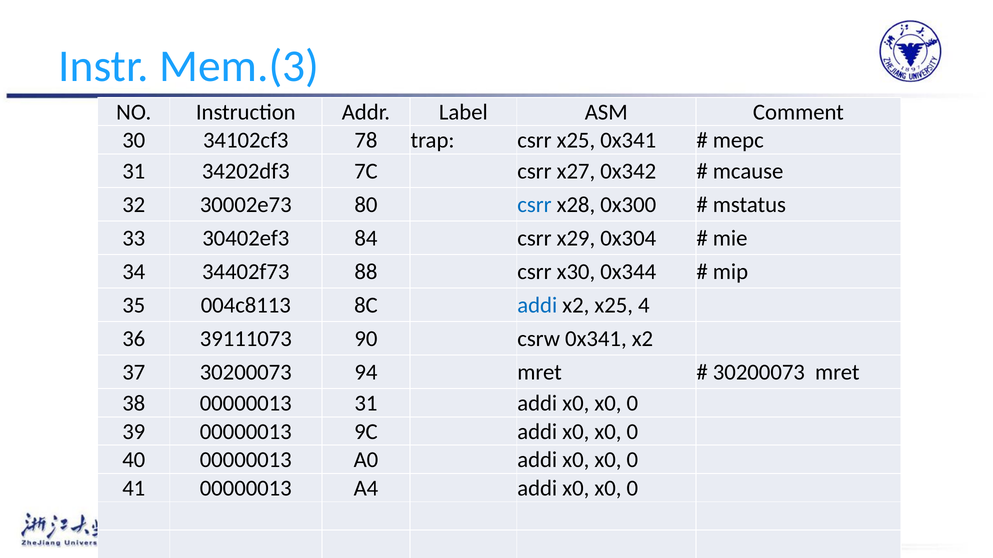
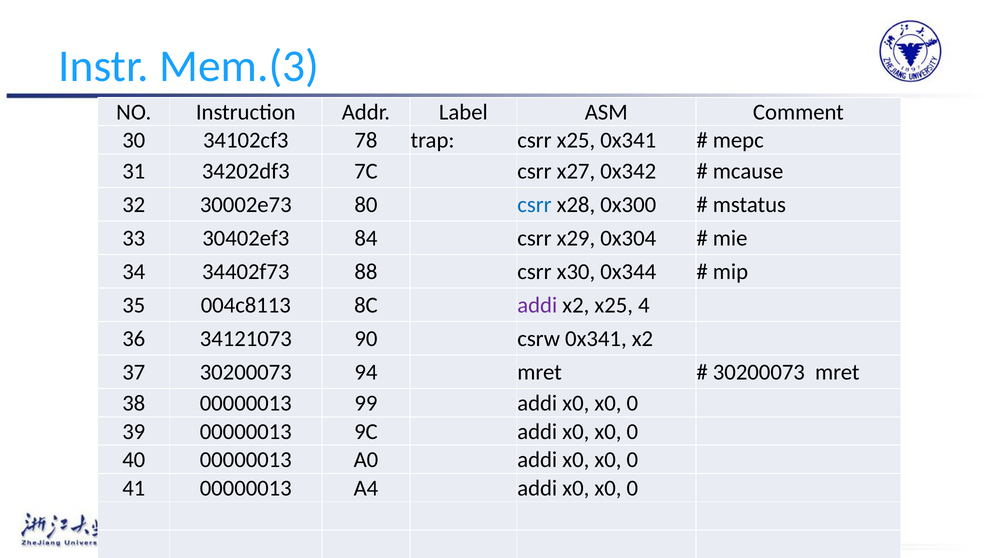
addi colour: blue -> purple (537, 306)
39111073: 39111073 -> 34121073 (246, 339)
00000013 31: 31 -> 99 (366, 404)
